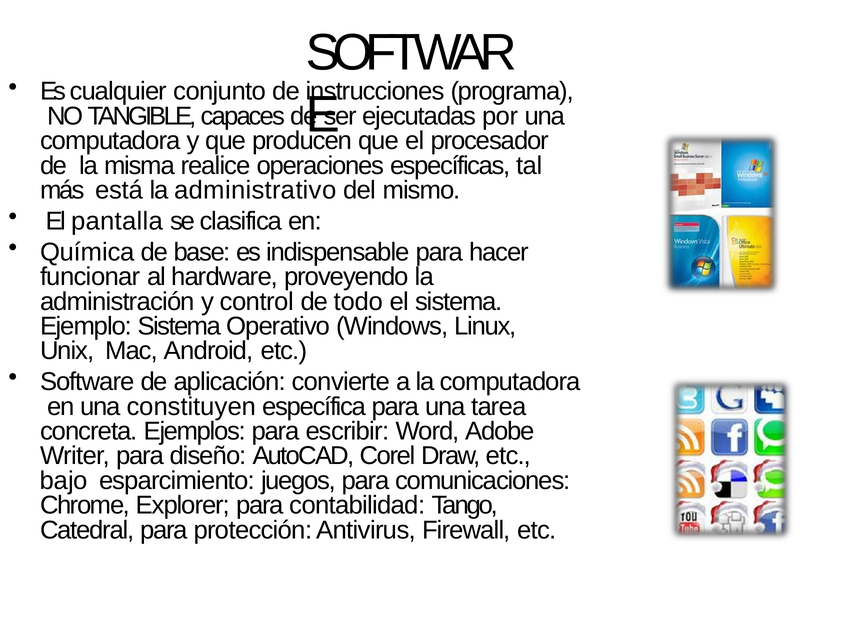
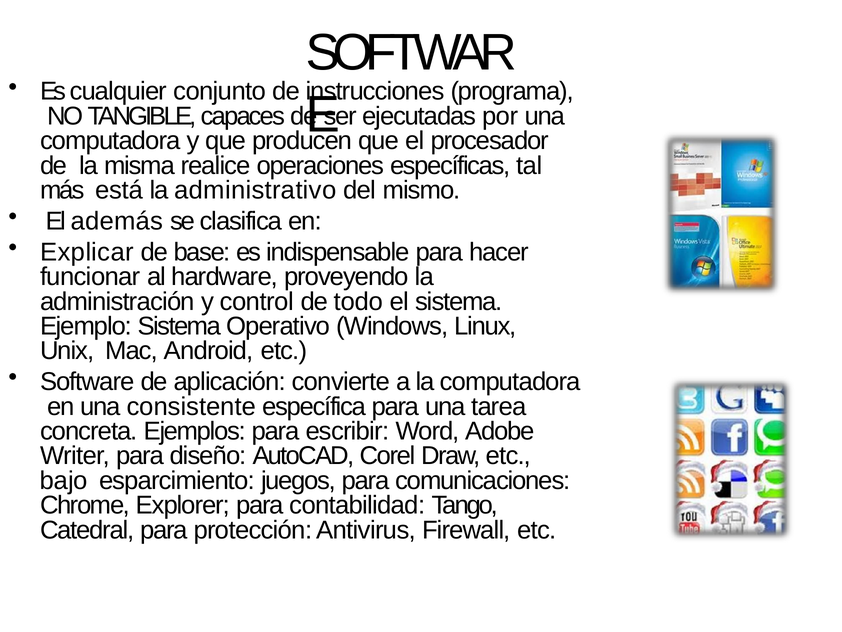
pantalla: pantalla -> además (117, 221)
Química: Química -> Explicar (87, 252)
constituyen: constituyen -> consistente (191, 406)
